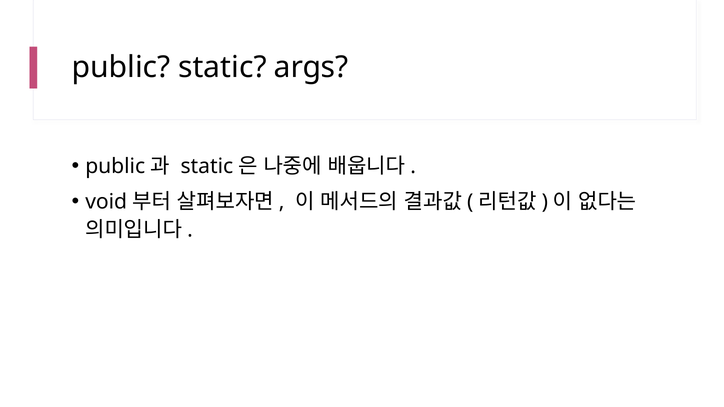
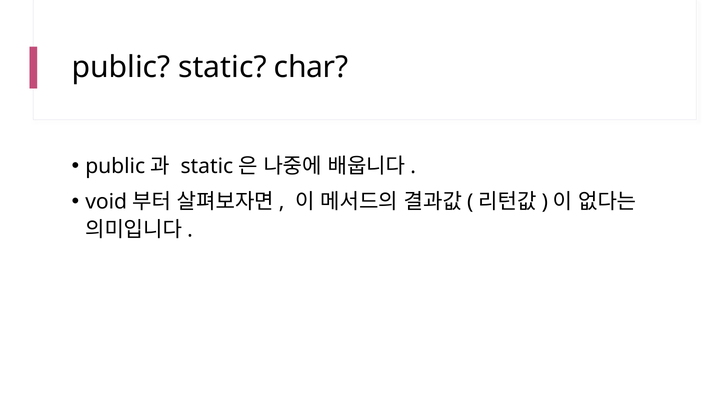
args: args -> char (311, 67)
